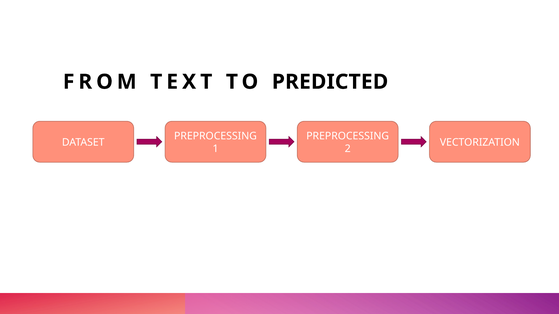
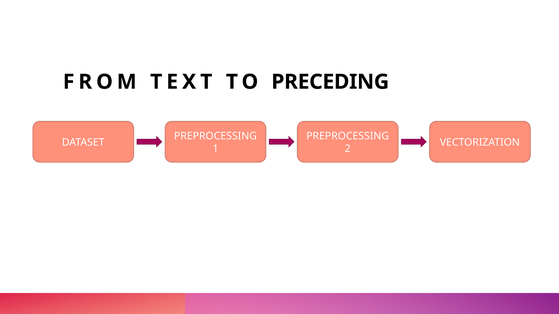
PREDICTED: PREDICTED -> PRECEDING (330, 82)
